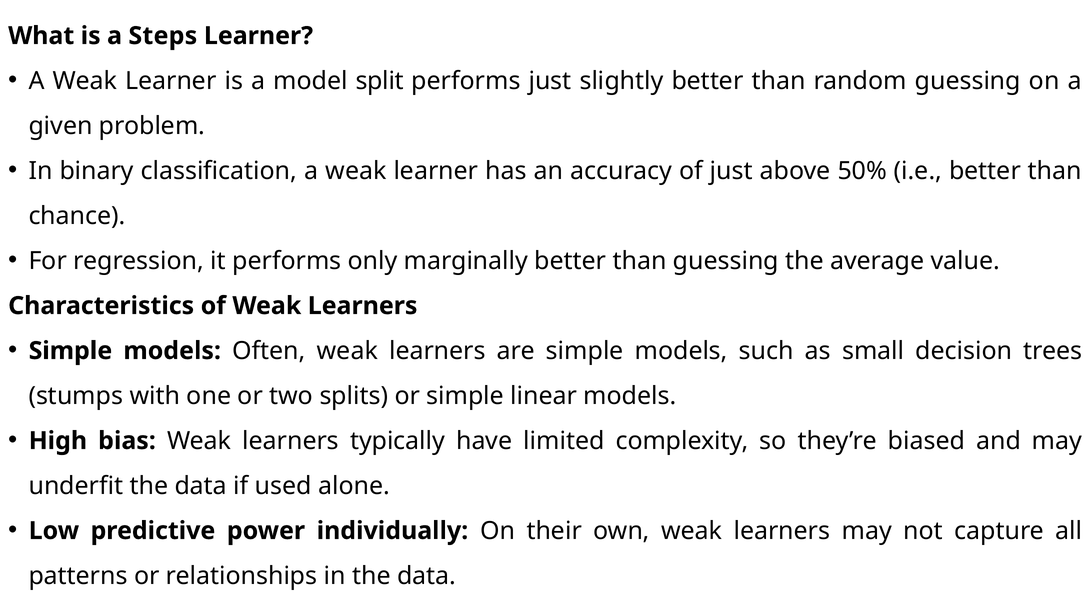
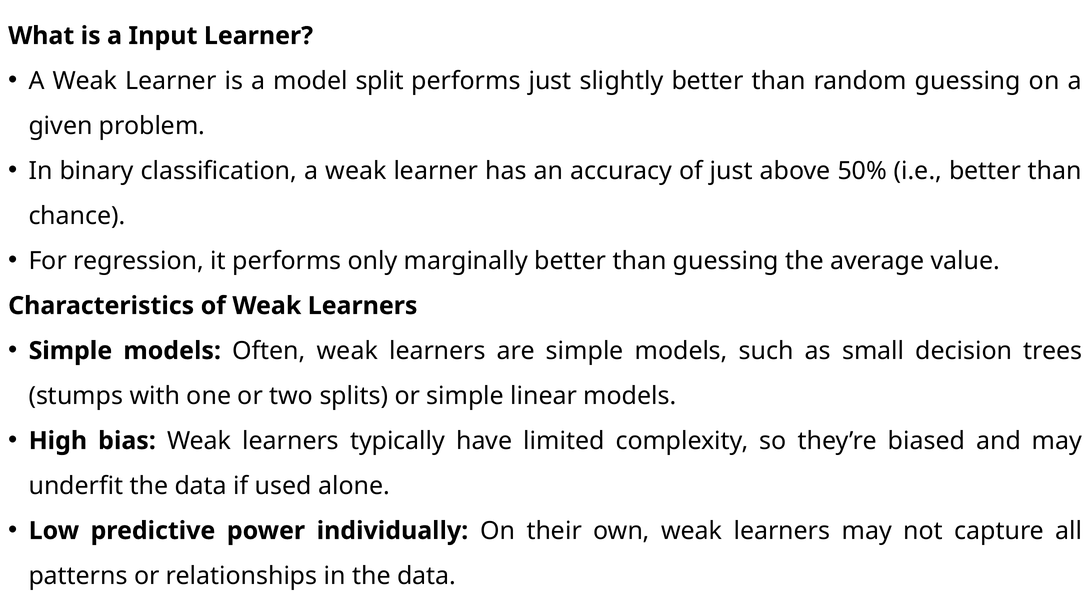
Steps: Steps -> Input (163, 36)
